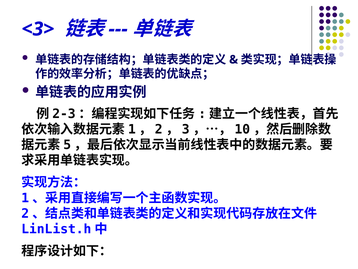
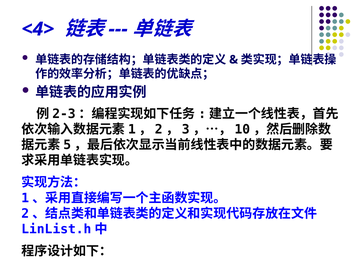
<3>: <3> -> <4> (38, 29)
